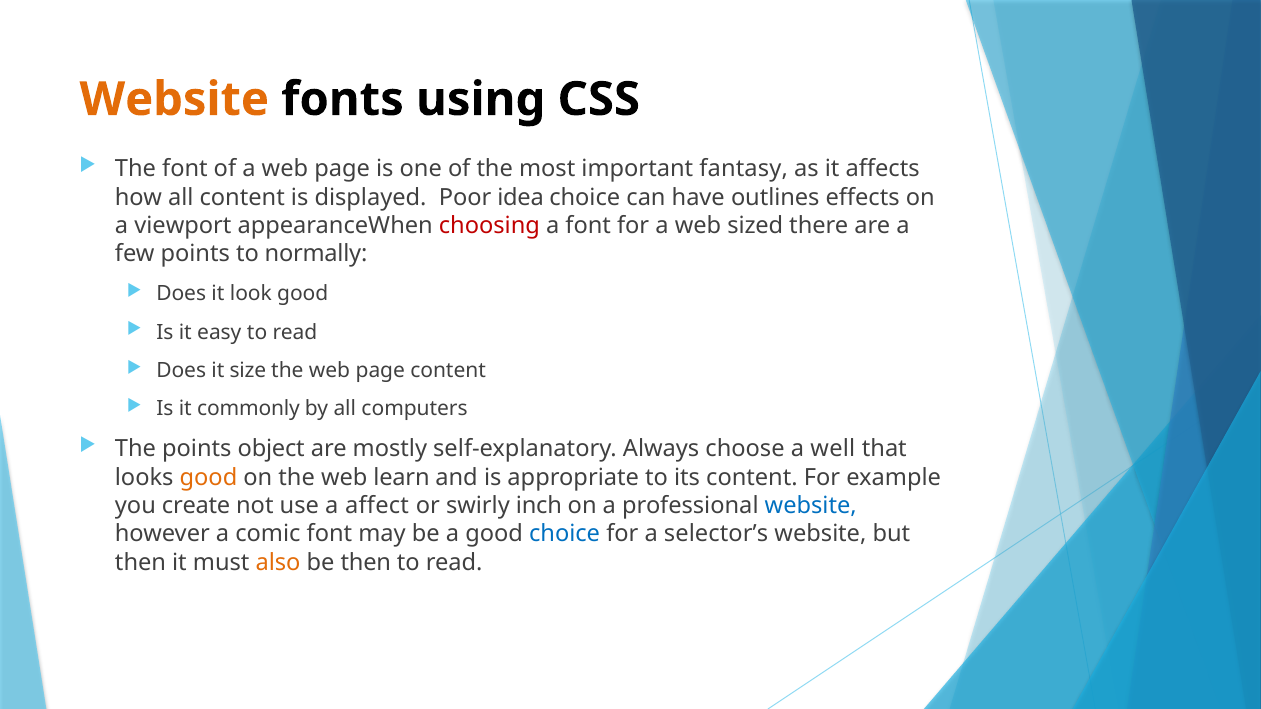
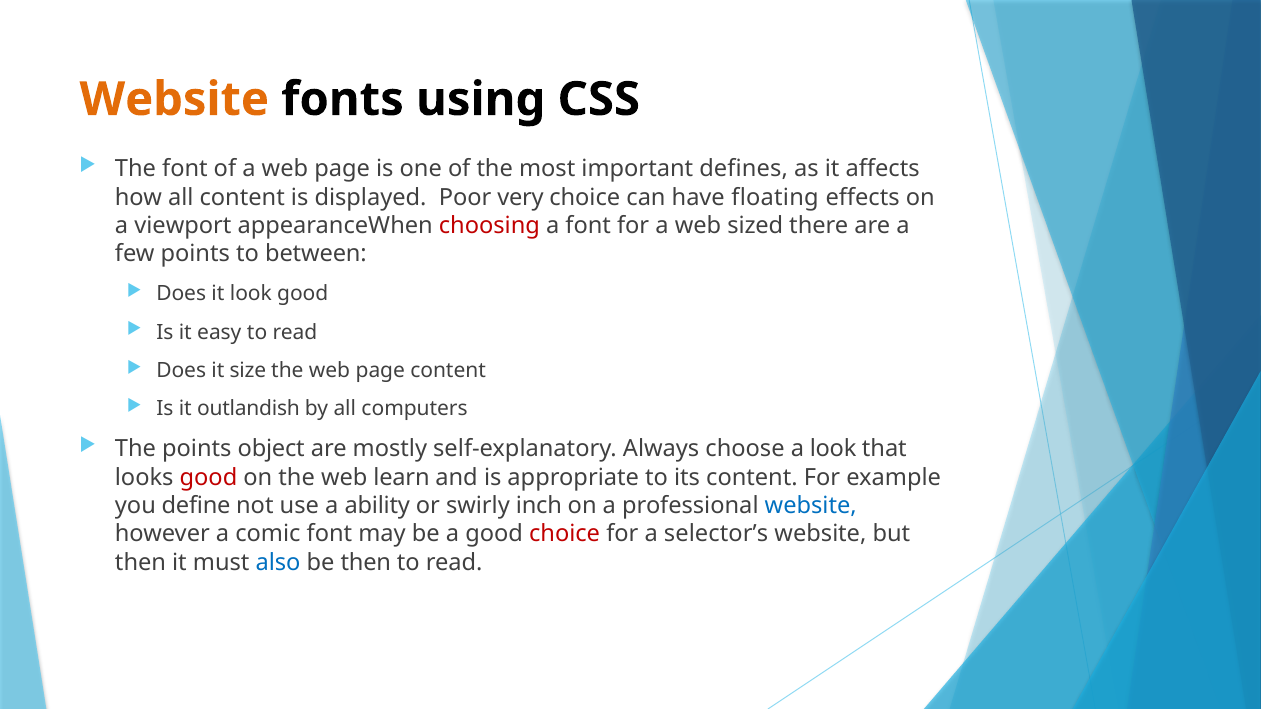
fantasy: fantasy -> defines (744, 169)
idea: idea -> very (521, 198)
outlines: outlines -> floating (775, 198)
normally: normally -> between (316, 254)
commonly: commonly -> outlandish (249, 409)
a well: well -> look (833, 449)
good colour: orange -> red (208, 478)
create: create -> define (196, 506)
affect: affect -> ability (377, 506)
choice colour: blue -> red (565, 534)
also colour: orange -> blue (278, 563)
